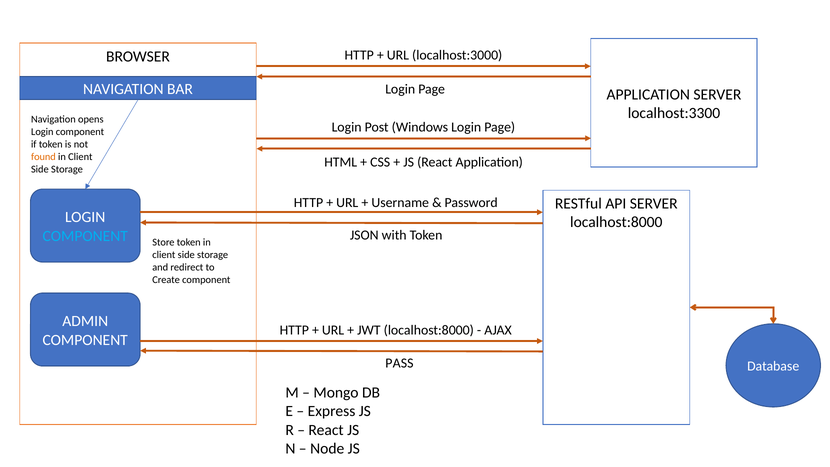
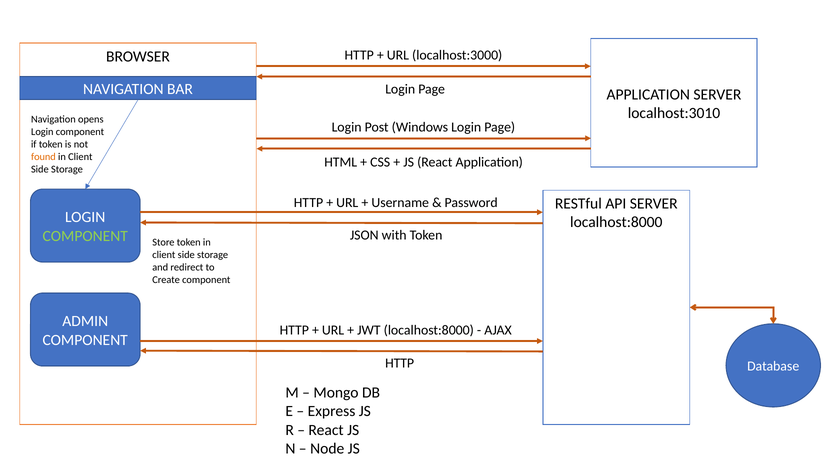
localhost:3300: localhost:3300 -> localhost:3010 (674, 113)
COMPONENT colour: light blue -> light green (85, 236)
PASS: PASS -> HTTP (400, 363)
